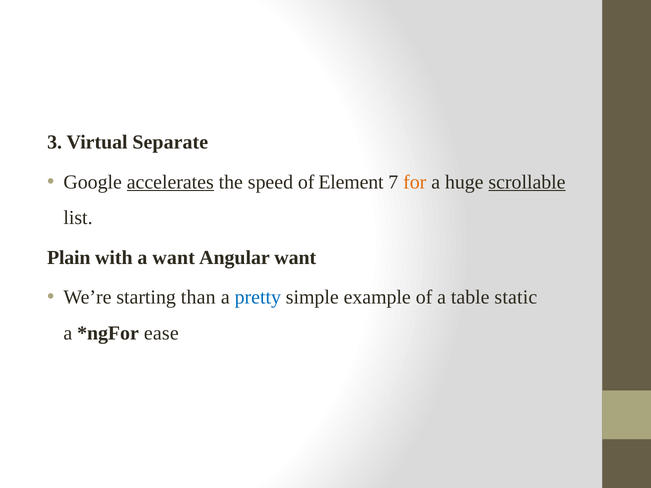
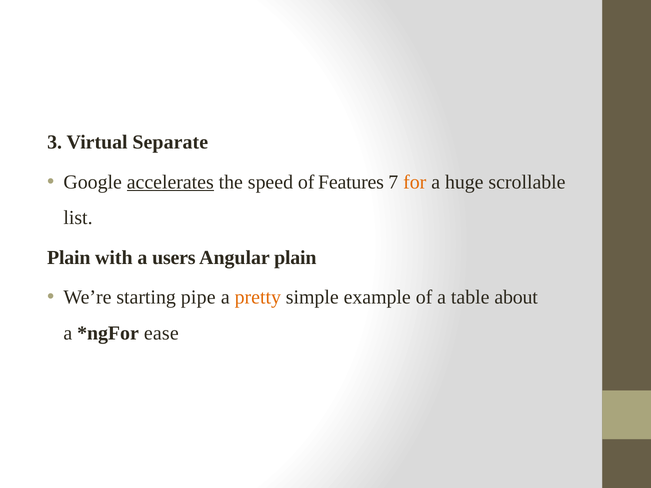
Element: Element -> Features (351, 182)
scrollable underline: present -> none (527, 182)
a want: want -> users (174, 258)
Angular want: want -> plain (295, 258)
than: than -> pipe (198, 297)
pretty colour: blue -> orange (258, 297)
static: static -> about (516, 297)
